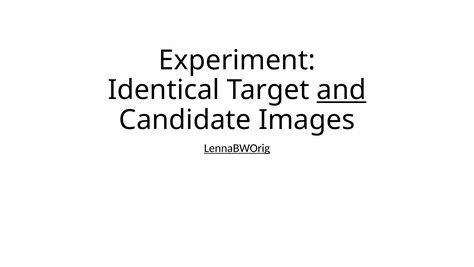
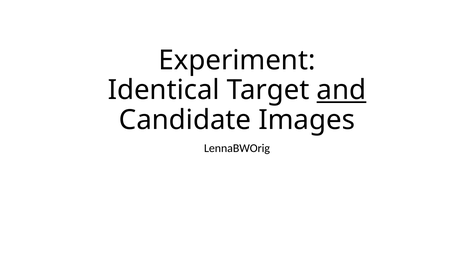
LennaBWOrig underline: present -> none (237, 148)
